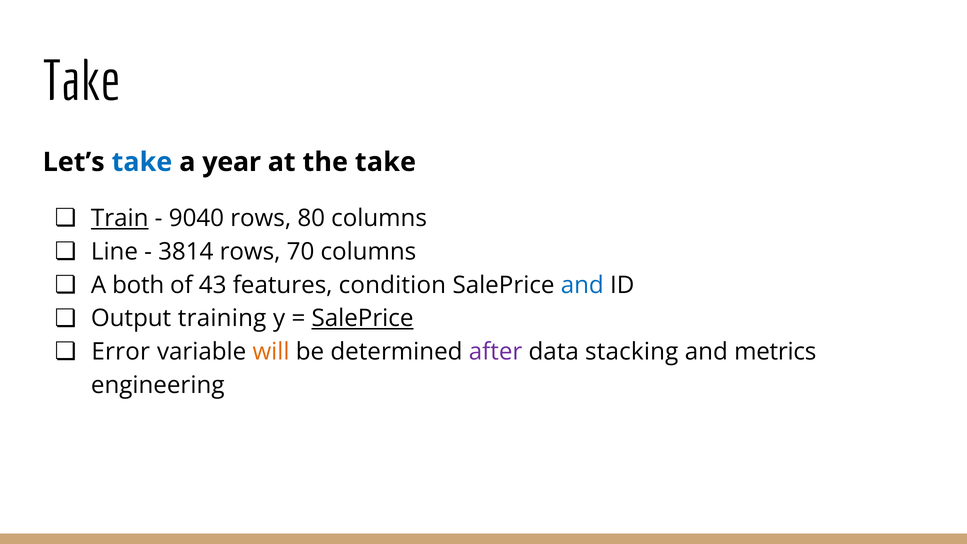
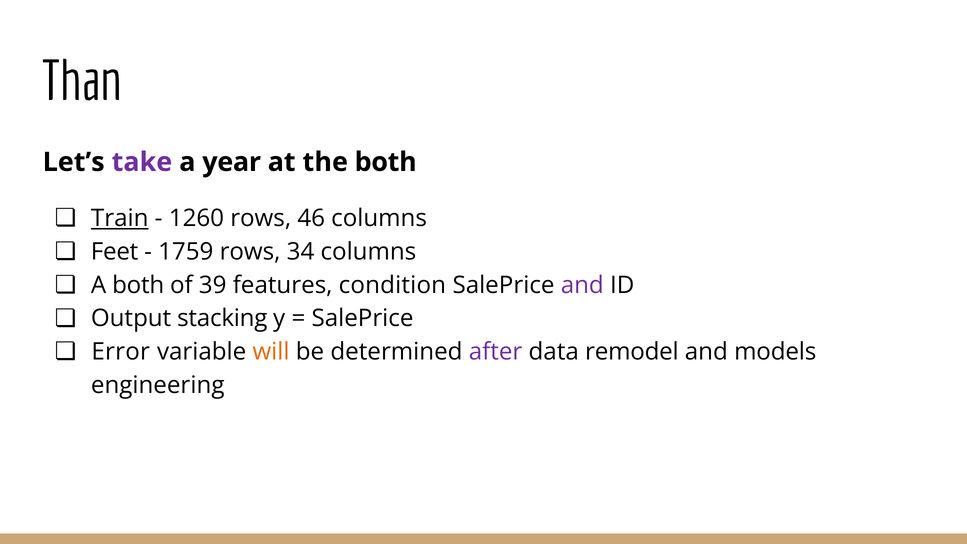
Take: Take -> Than (82, 82)
take colour: blue -> purple (142, 162)
the take: take -> both (386, 162)
9040: 9040 -> 1260 (196, 218)
80: 80 -> 46 (311, 218)
Line: Line -> Feet (115, 252)
3814: 3814 -> 1759 (186, 252)
70: 70 -> 34 (301, 252)
43: 43 -> 39 (213, 285)
and colour: blue -> purple (582, 285)
training: training -> stacking (222, 318)
SalePrice underline: present -> none (362, 318)
stacking: stacking -> remodel (632, 352)
metrics: metrics -> models (775, 352)
